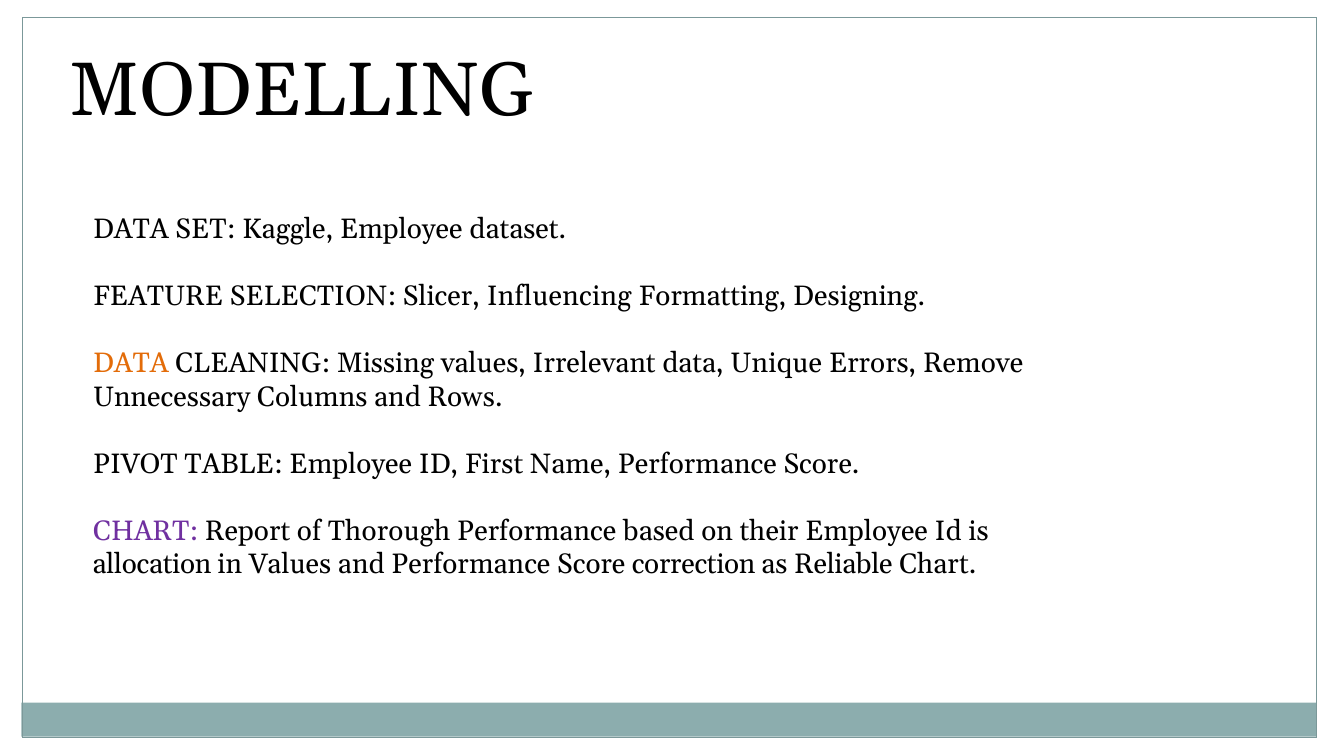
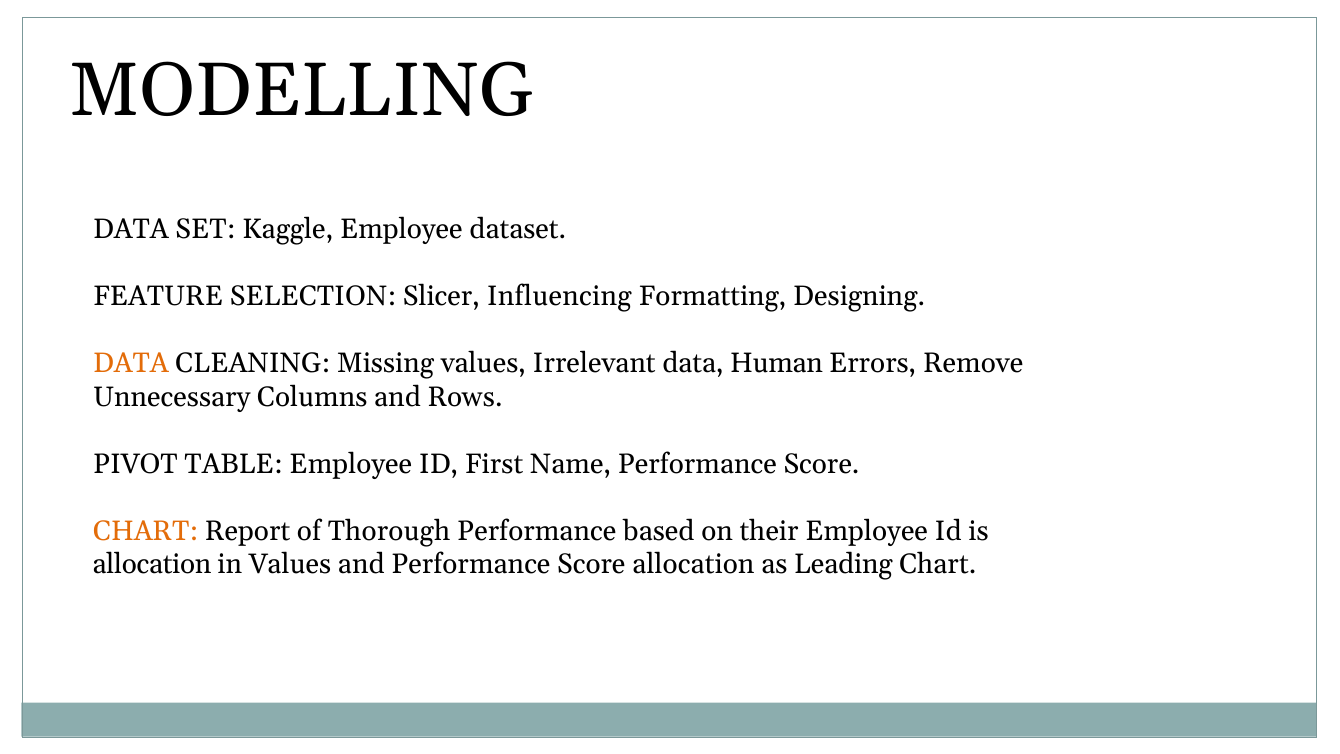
Unique: Unique -> Human (777, 363)
CHART colour: purple -> orange (146, 531)
Score correction: correction -> allocation (693, 564)
Reliable: Reliable -> Leading (843, 564)
